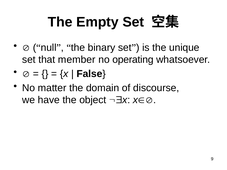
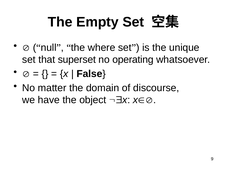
binary: binary -> where (102, 48)
member: member -> superset (77, 60)
